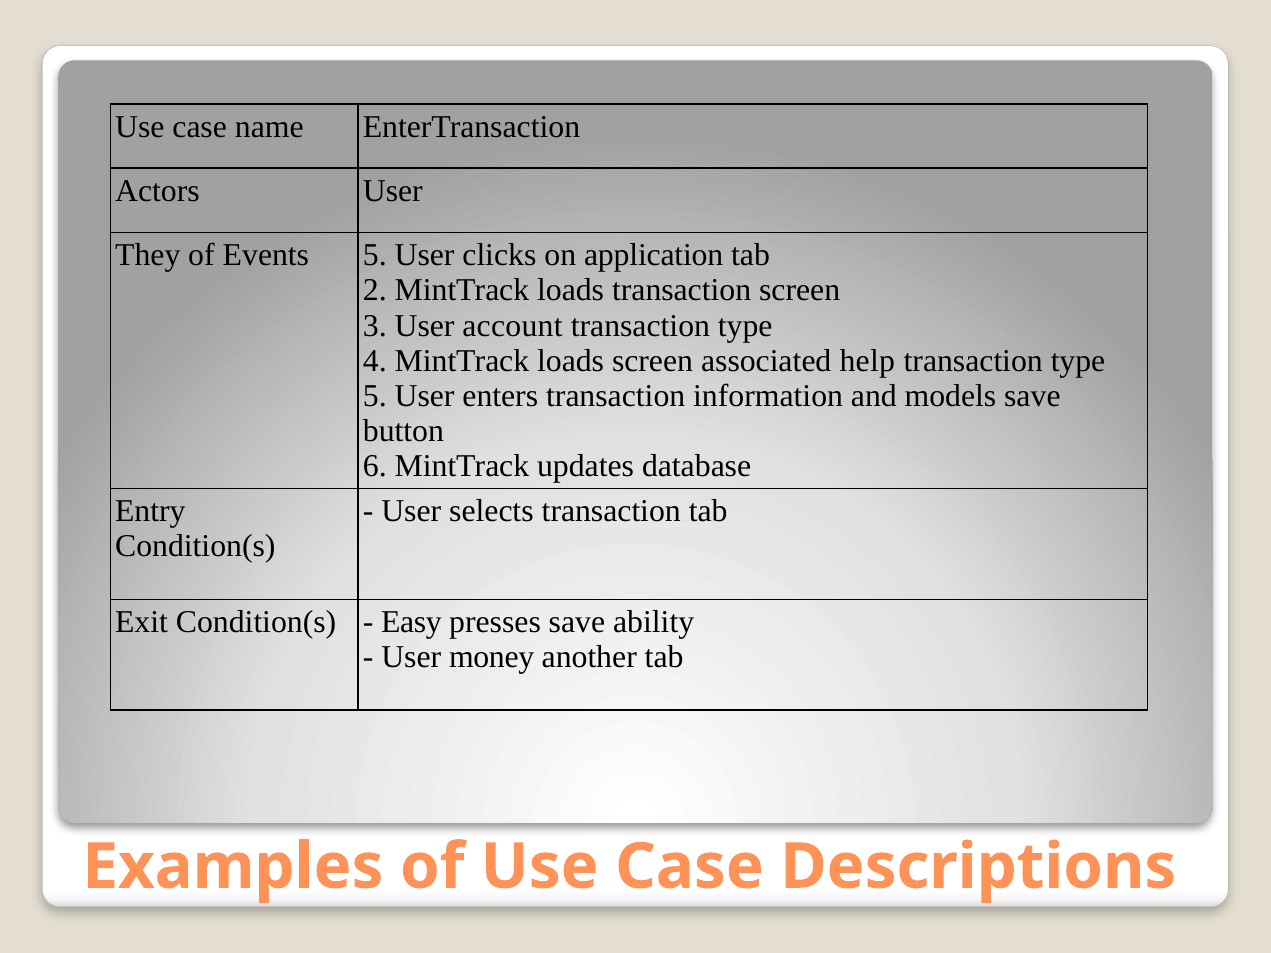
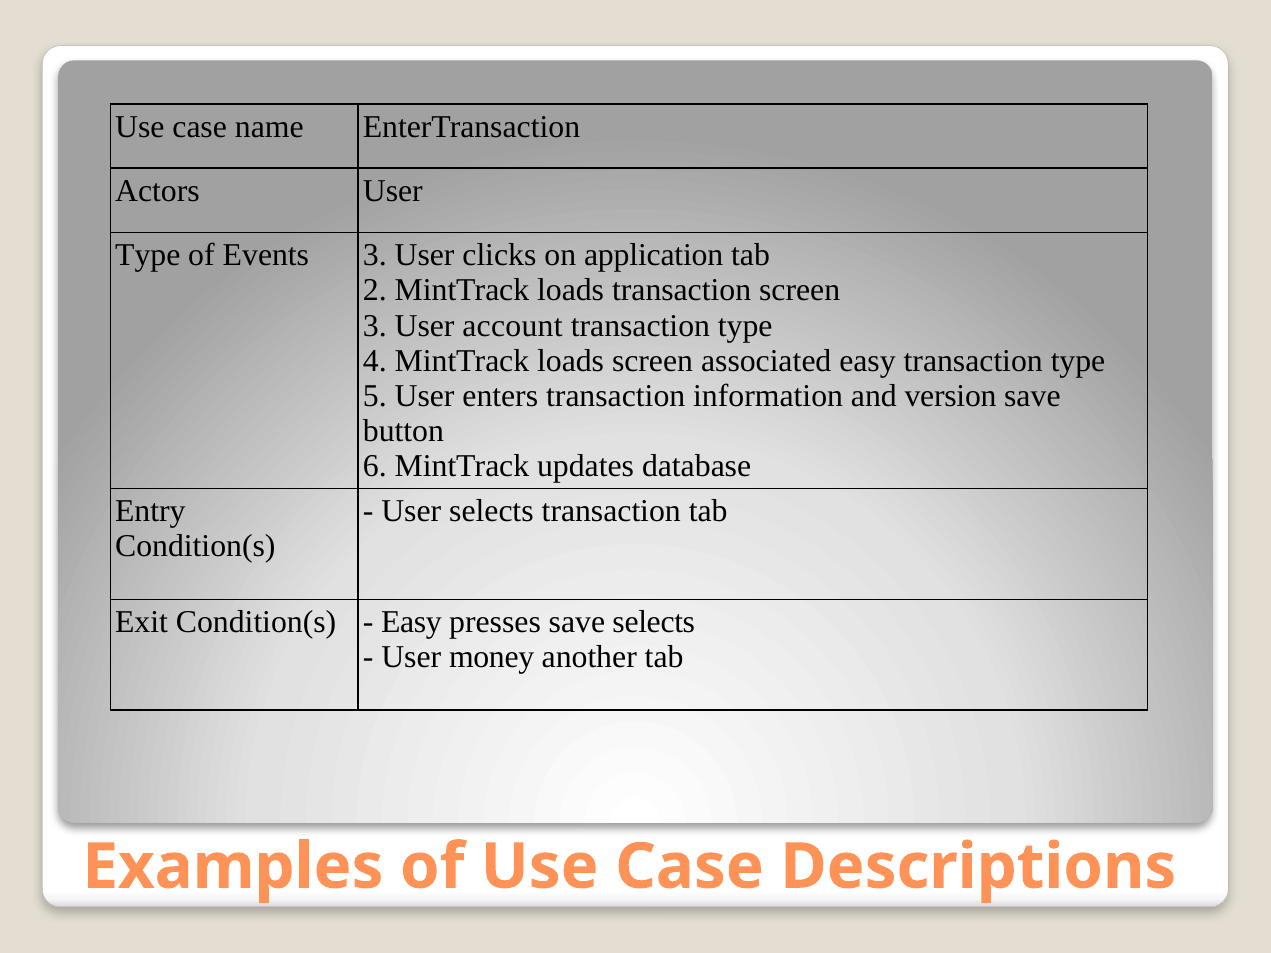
They: They -> Type (148, 255)
Events 5: 5 -> 3 (375, 255)
associated help: help -> easy (867, 361)
models: models -> version (951, 396)
save ability: ability -> selects (654, 622)
